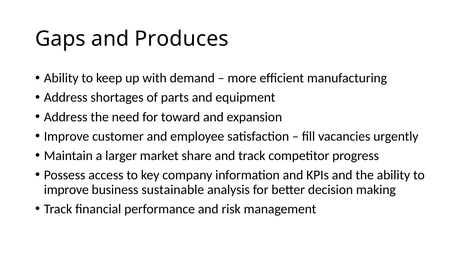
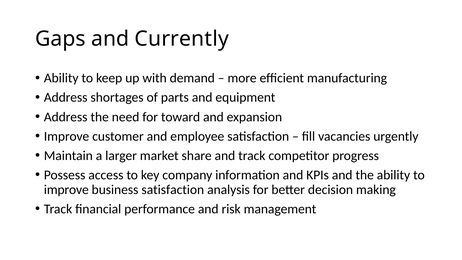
Produces: Produces -> Currently (182, 39)
business sustainable: sustainable -> satisfaction (173, 190)
